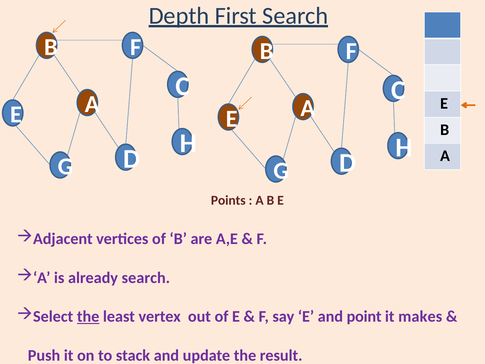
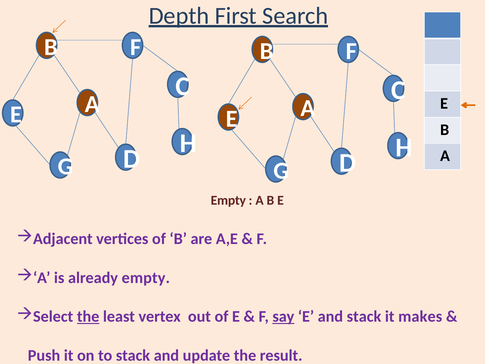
Points: Points -> Empty (228, 200)
already search: search -> empty (146, 278)
say underline: none -> present (283, 316)
and point: point -> stack (364, 316)
